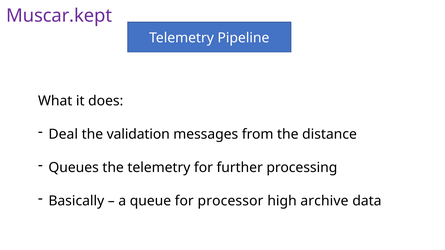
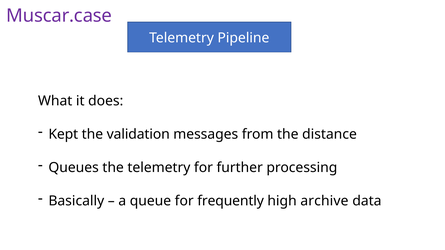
Muscar.kept: Muscar.kept -> Muscar.case (59, 16)
Deal: Deal -> Kept (63, 134)
processor: processor -> frequently (231, 201)
